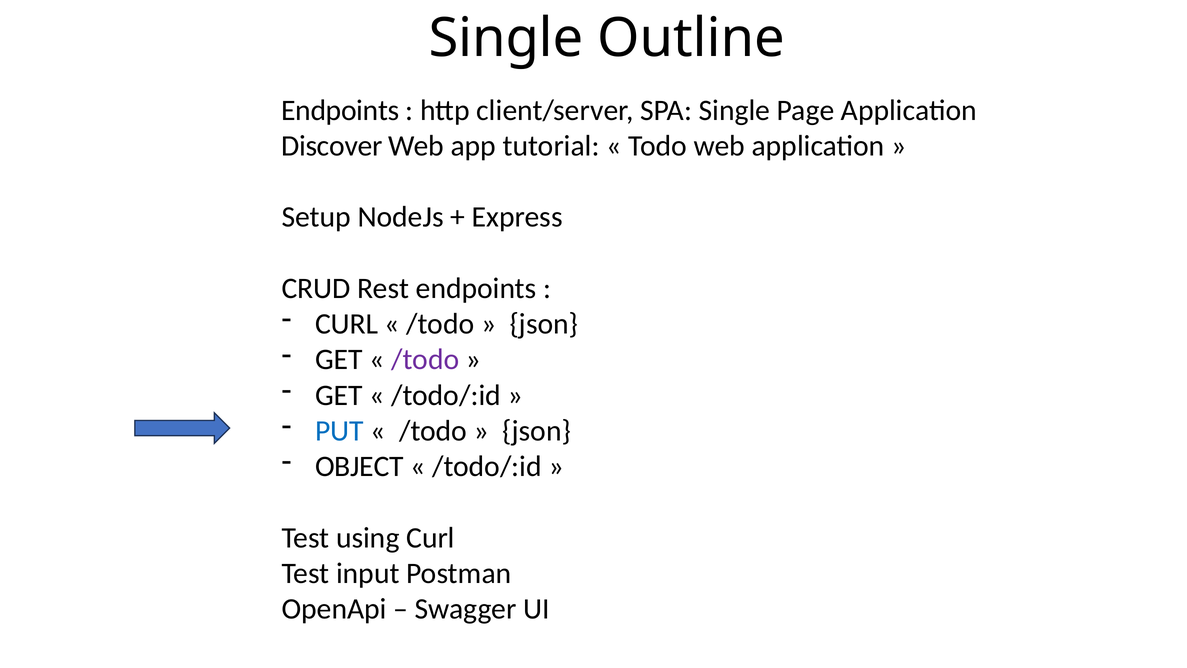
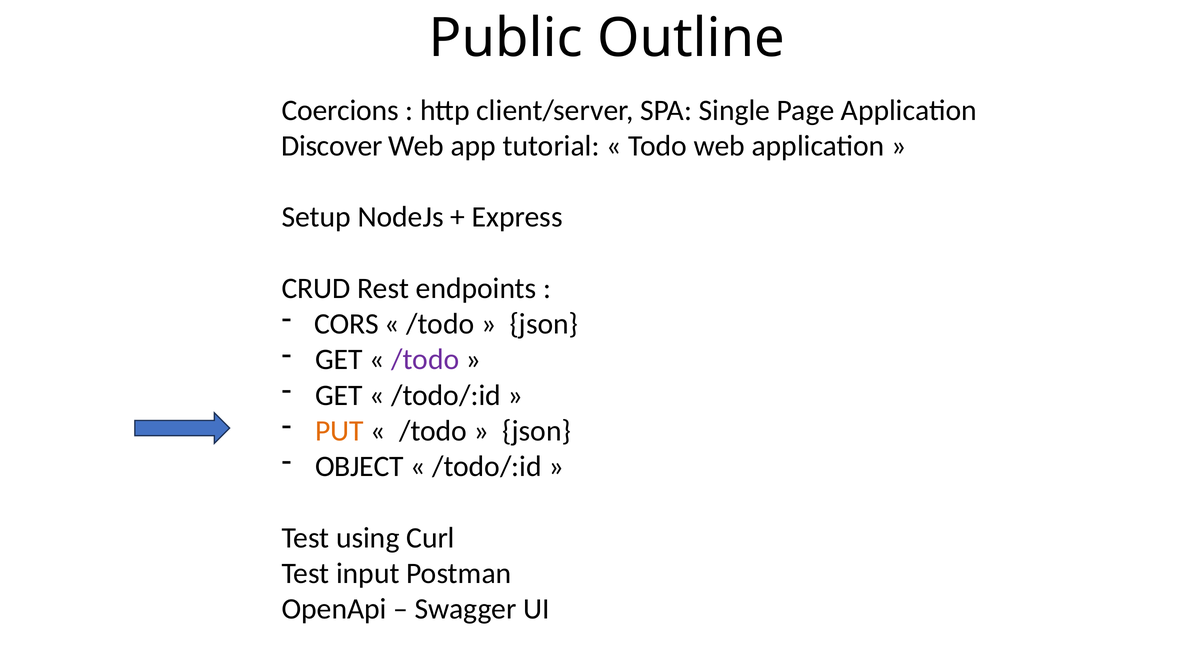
Single: Single -> Public (506, 38)
Endpoints: Endpoints -> Coercions (340, 110)
CURL: CURL -> CORS (347, 324)
PUT colour: blue -> orange (339, 431)
